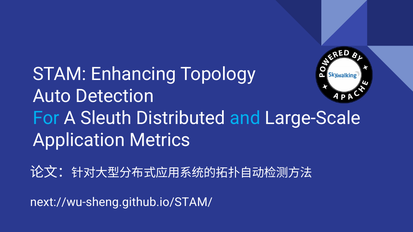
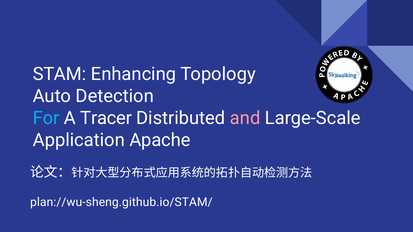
Sleuth: Sleuth -> Tracer (106, 118)
and colour: light blue -> pink (245, 118)
Metrics: Metrics -> Apache (160, 140)
next://wu-sheng.github.io/STAM/: next://wu-sheng.github.io/STAM/ -> plan://wu-sheng.github.io/STAM/ (121, 202)
